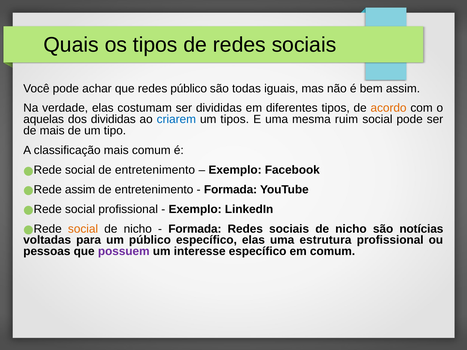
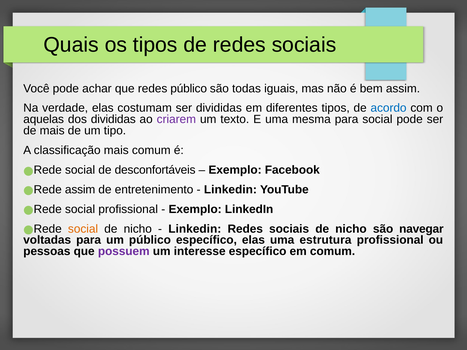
acordo colour: orange -> blue (389, 108)
criarem colour: blue -> purple (176, 119)
um tipos: tipos -> texto (235, 119)
mesma ruim: ruim -> para (347, 119)
social de entretenimento: entretenimento -> desconfortáveis (155, 170)
Formada: Formada -> Linkedin (230, 190)
Formada: Formada -> Linkedin (195, 229)
notícias: notícias -> navegar (421, 229)
